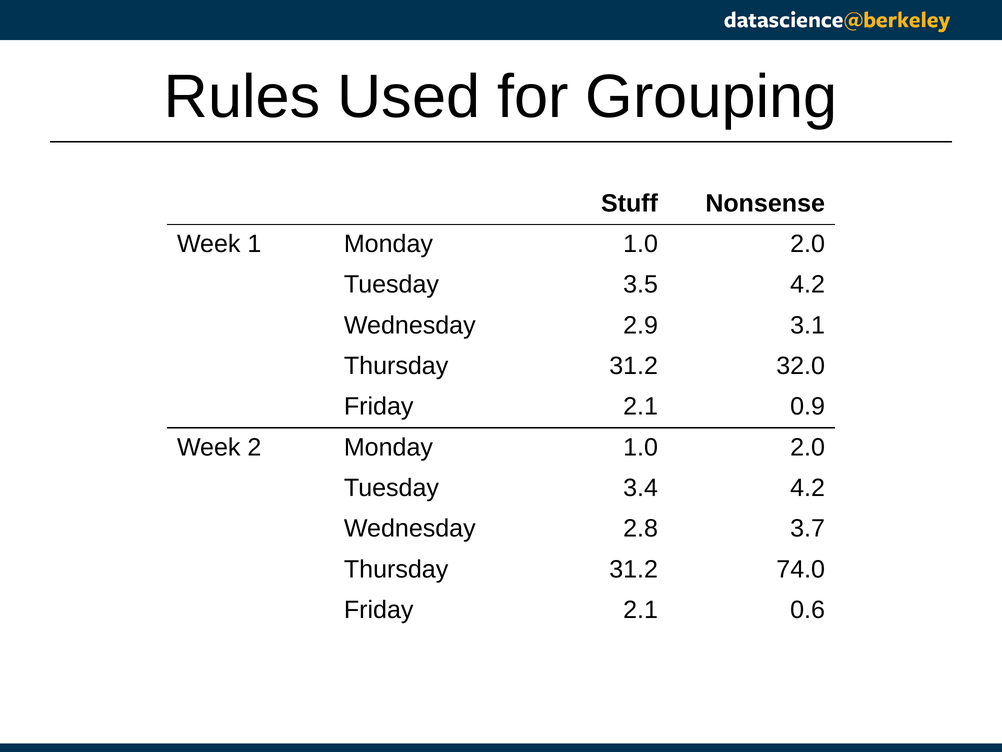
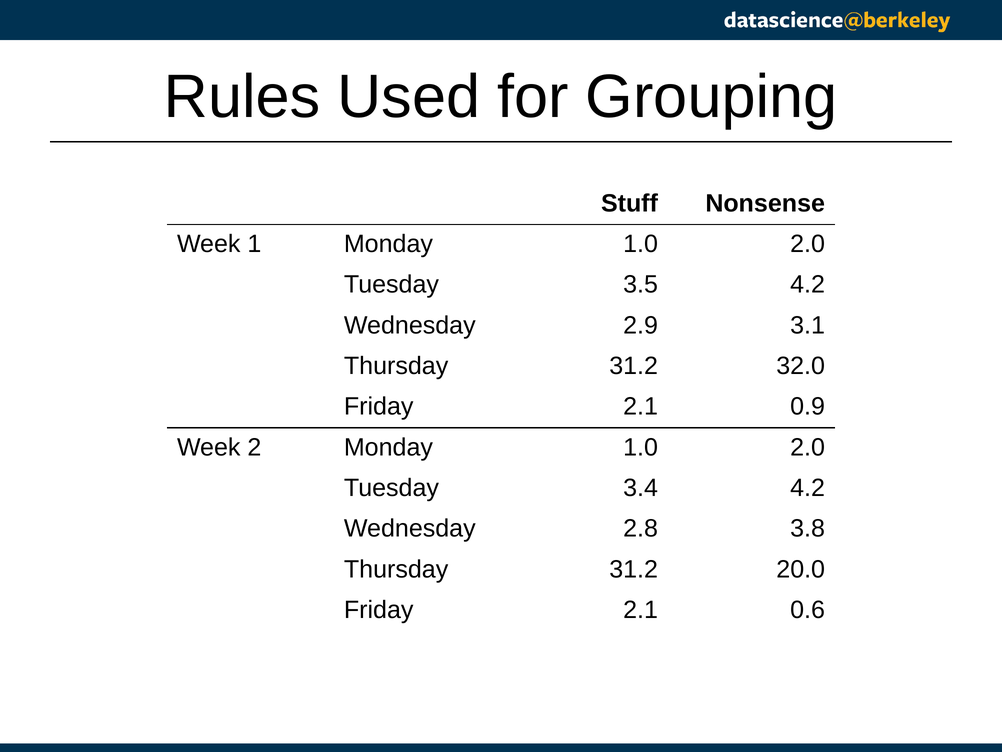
3.7: 3.7 -> 3.8 (808, 528)
74.0: 74.0 -> 20.0 (801, 569)
